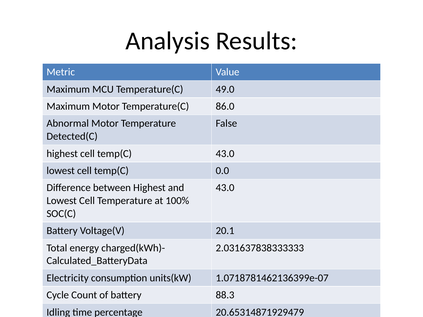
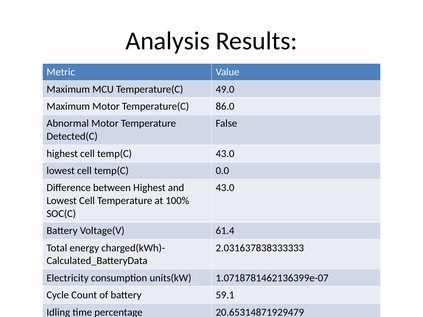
20.1: 20.1 -> 61.4 (225, 231)
88.3: 88.3 -> 59.1 (225, 295)
